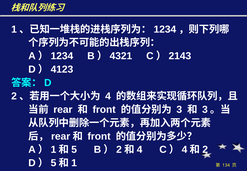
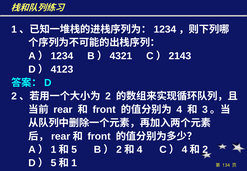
4: 4 -> 2 (108, 96)
3: 3 -> 4 (179, 110)
